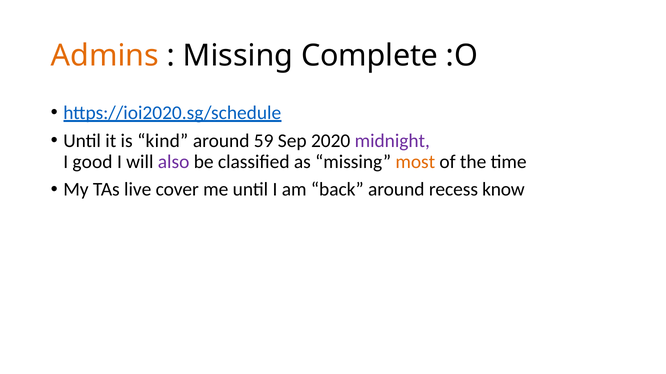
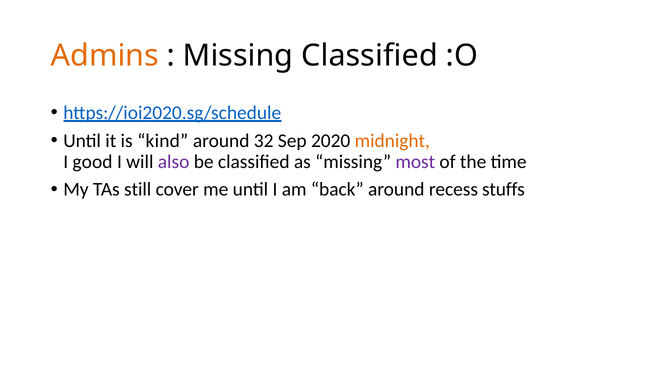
Missing Complete: Complete -> Classified (370, 56)
59: 59 -> 32 (264, 141)
midnight colour: purple -> orange (392, 141)
most colour: orange -> purple (415, 162)
live: live -> still (138, 190)
know: know -> stuffs (503, 190)
